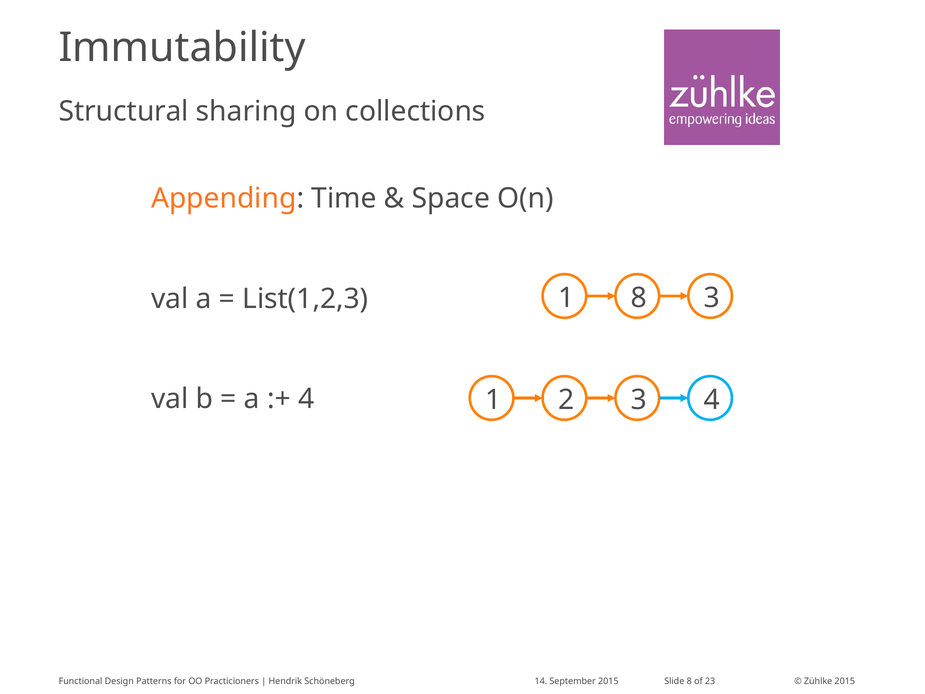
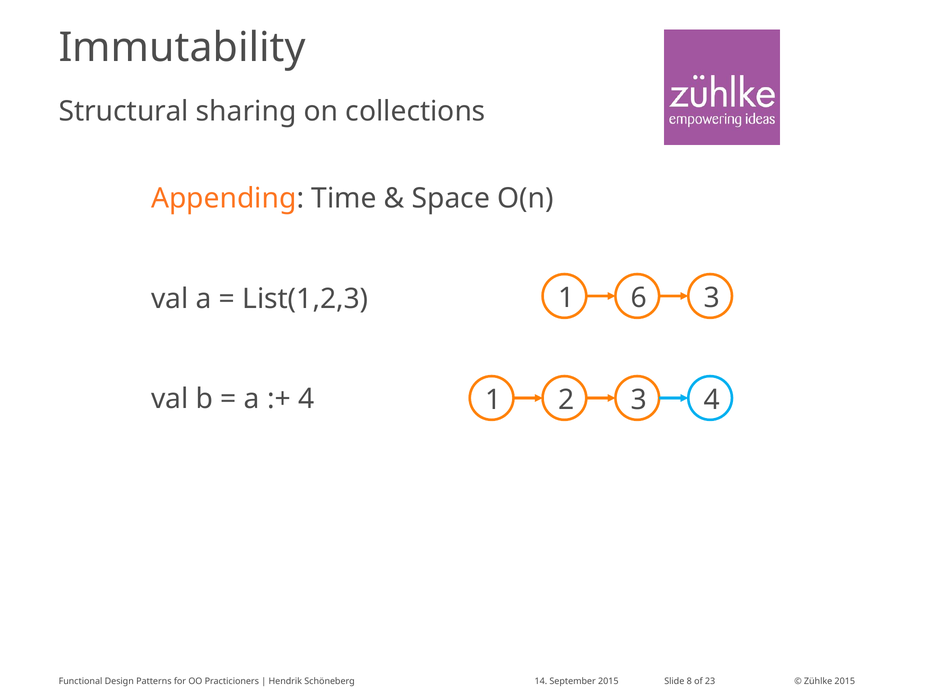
1 8: 8 -> 6 (639, 298)
